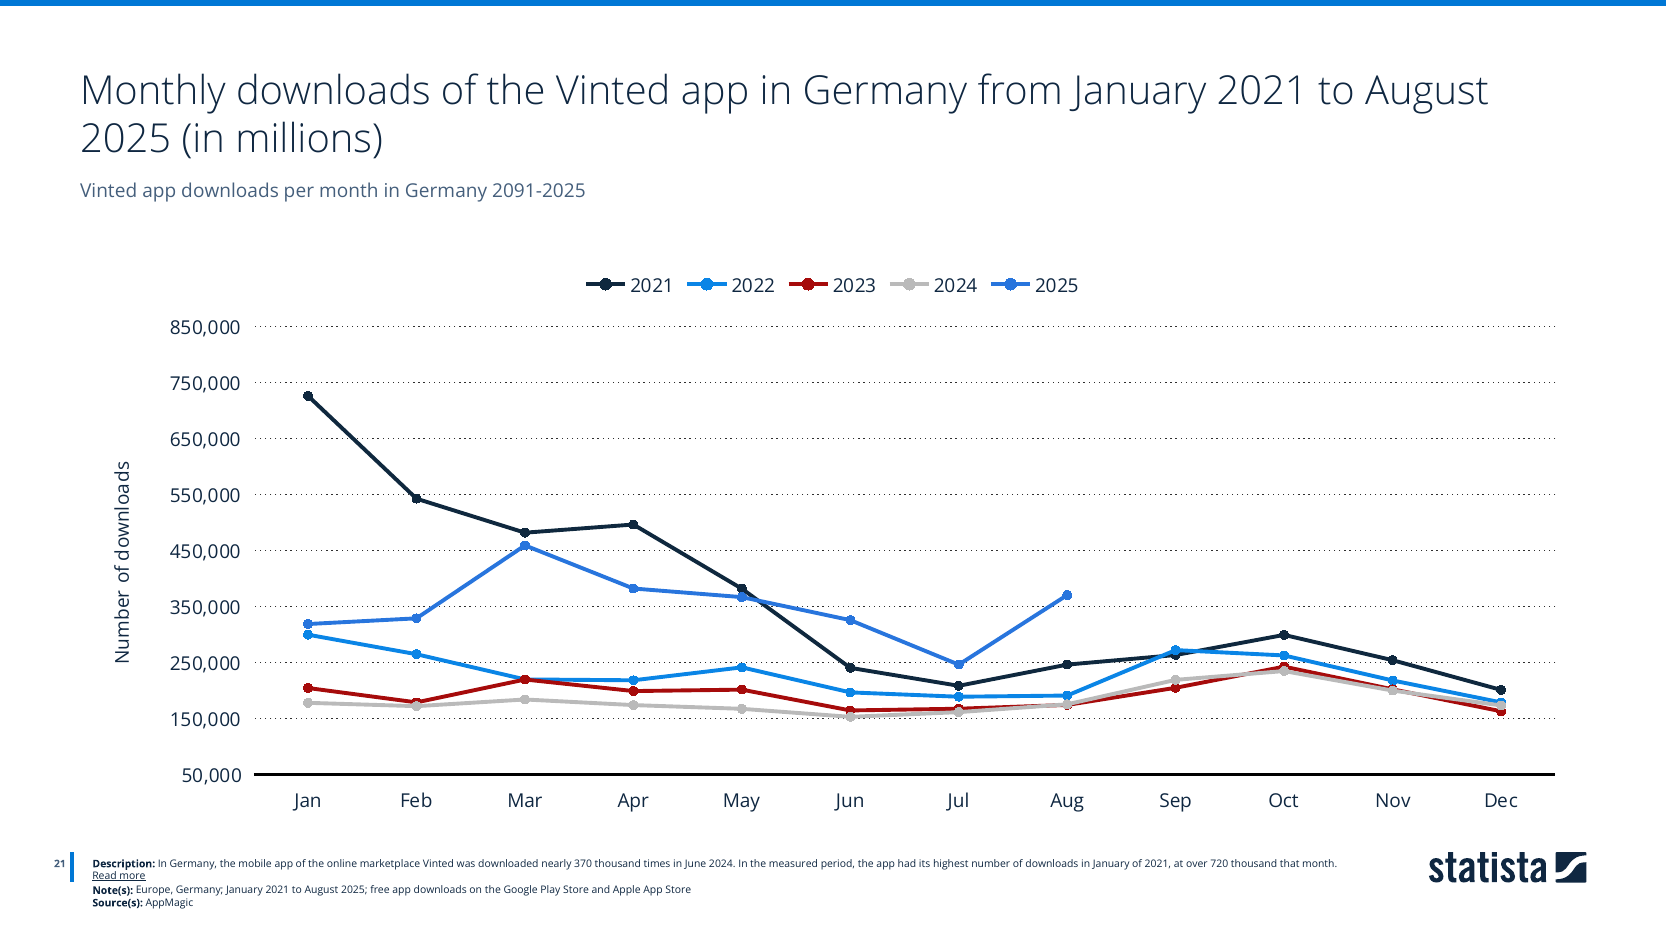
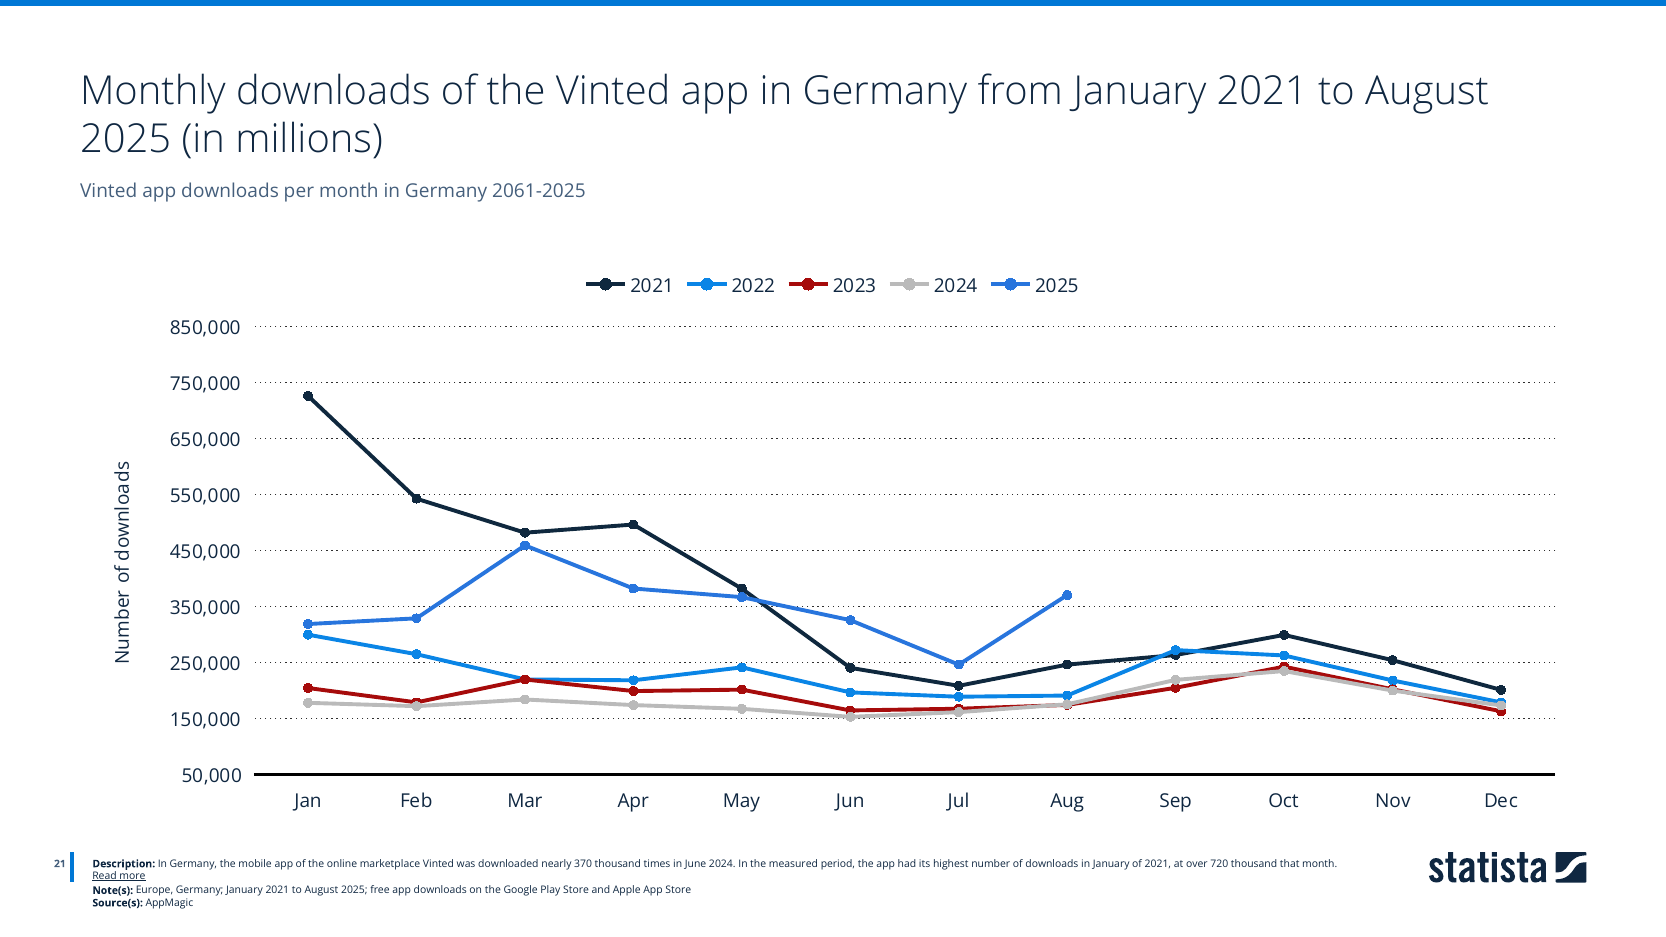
2091-2025: 2091-2025 -> 2061-2025 (539, 191)
